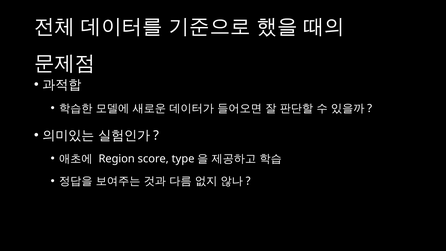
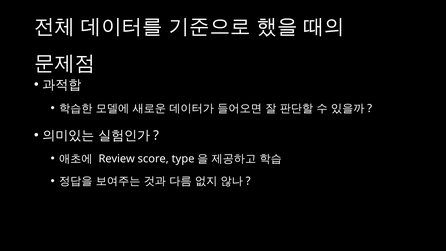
Region: Region -> Review (117, 159)
